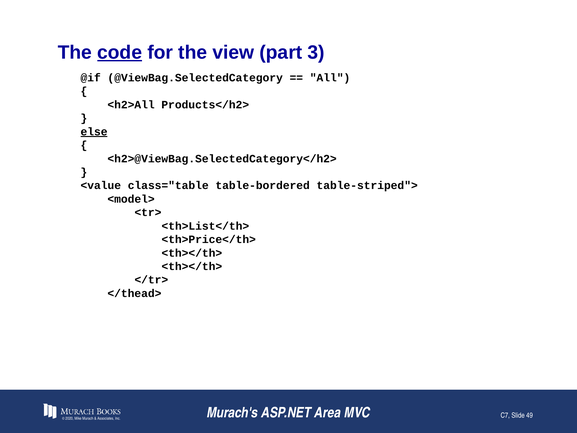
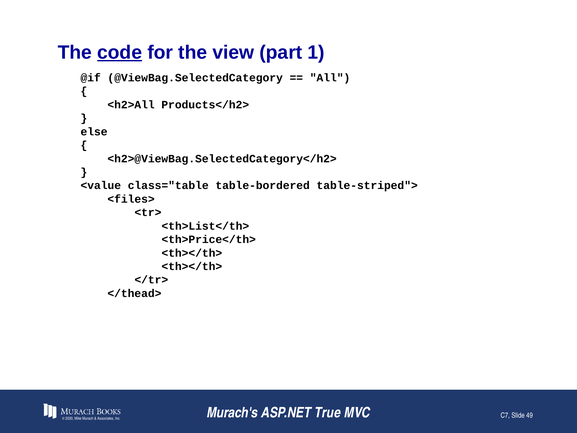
3: 3 -> 1 (316, 52)
else underline: present -> none (94, 132)
<model>: <model> -> <files> (131, 199)
Area: Area -> True (328, 413)
